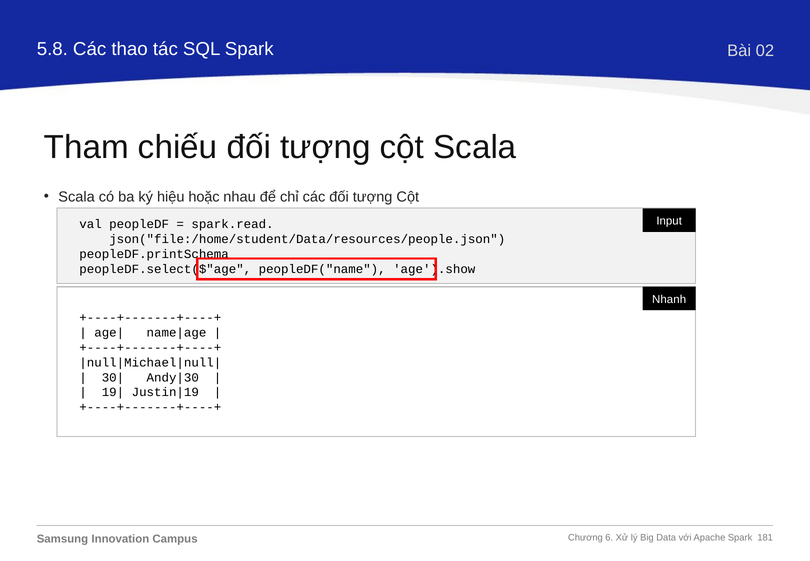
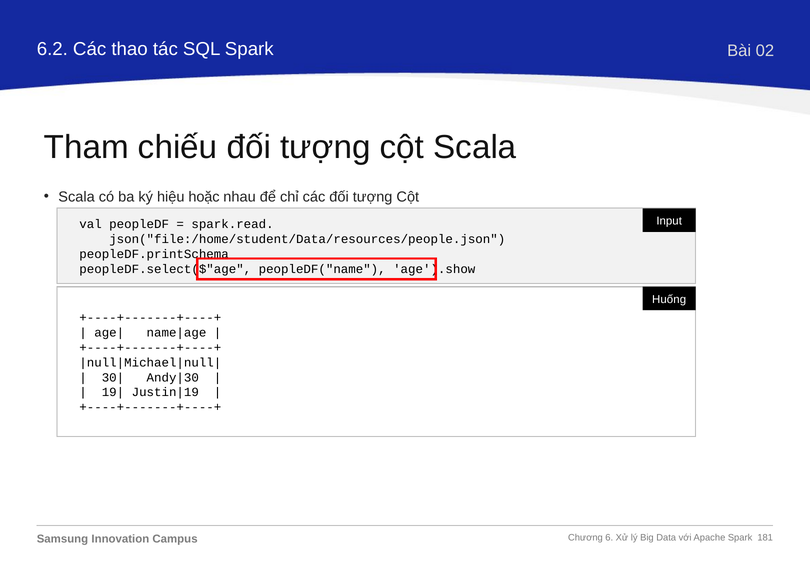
5.8: 5.8 -> 6.2 (52, 49)
Nhanh: Nhanh -> Huống (669, 299)
